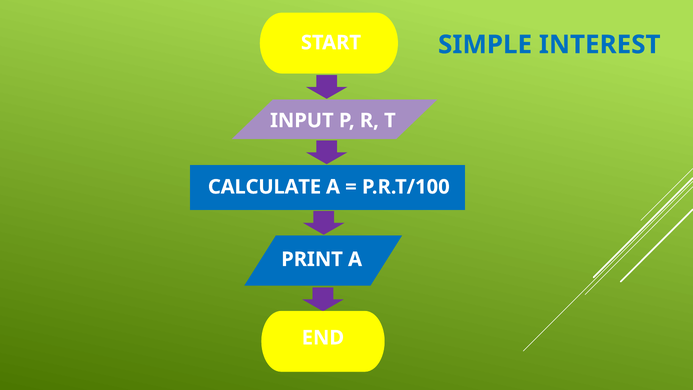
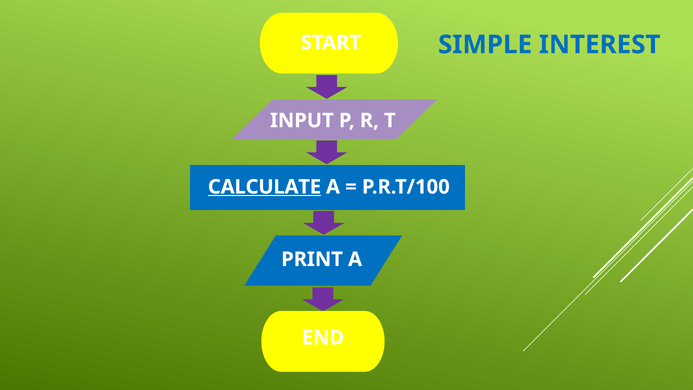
CALCULATE underline: none -> present (264, 187)
